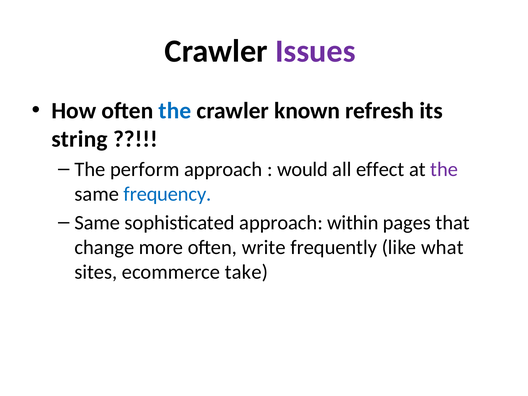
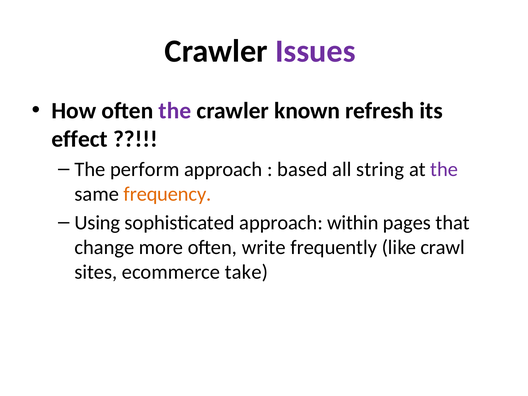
the colour: blue -> purple (175, 111)
string: string -> effect (80, 139)
would: would -> based (302, 169)
effect: effect -> string (380, 169)
frequency colour: blue -> orange (167, 194)
Same: Same -> Using (97, 223)
what: what -> crawl (443, 247)
